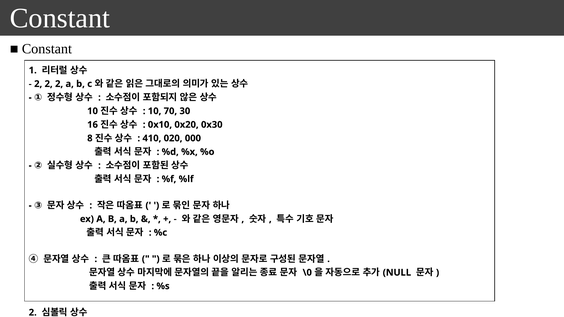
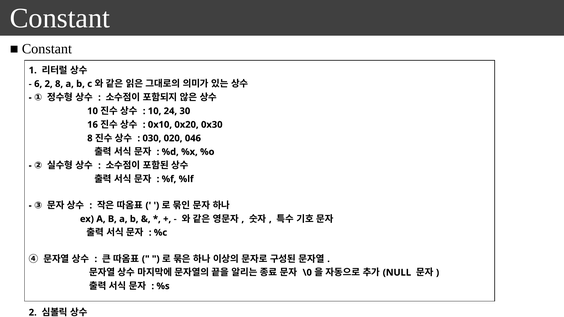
2: 2 -> 6 (38, 84)
2: 2 -> 8 (59, 84)
70: 70 -> 24 (170, 111)
410: 410 -> 030 (152, 138)
000: 000 -> 046 (193, 138)
